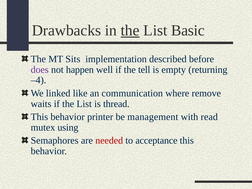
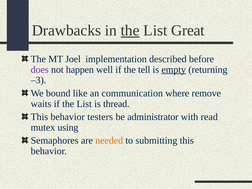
Basic: Basic -> Great (188, 31)
Sits: Sits -> Joel (73, 59)
empty underline: none -> present (174, 70)
–4: –4 -> –3 (38, 80)
linked: linked -> bound (58, 93)
printer: printer -> testers (100, 117)
management: management -> administrator (153, 117)
needed colour: red -> orange (109, 140)
acceptance: acceptance -> submitting (156, 140)
